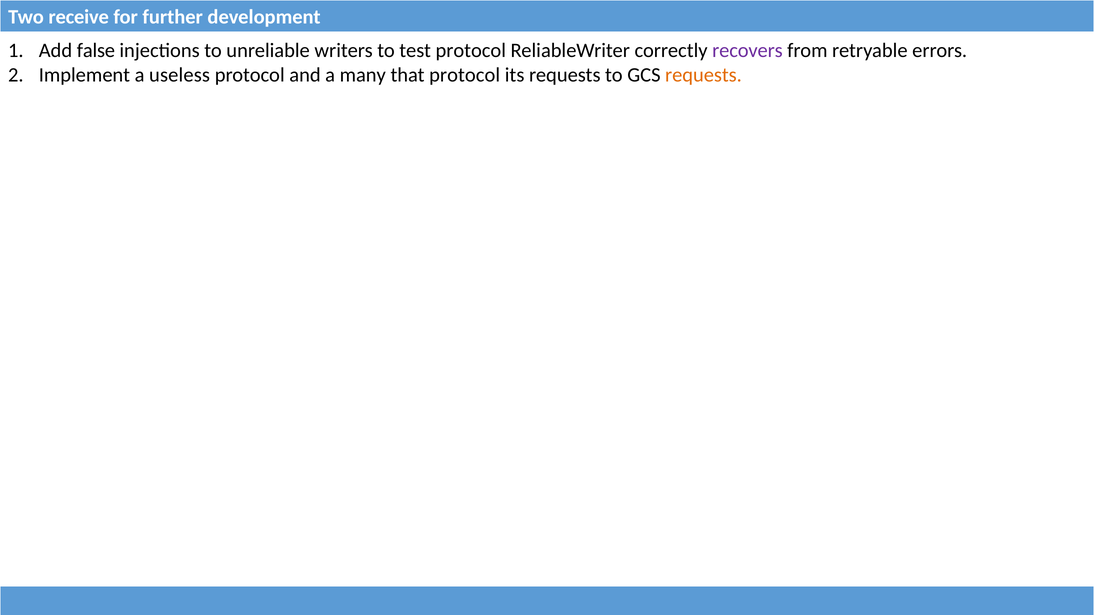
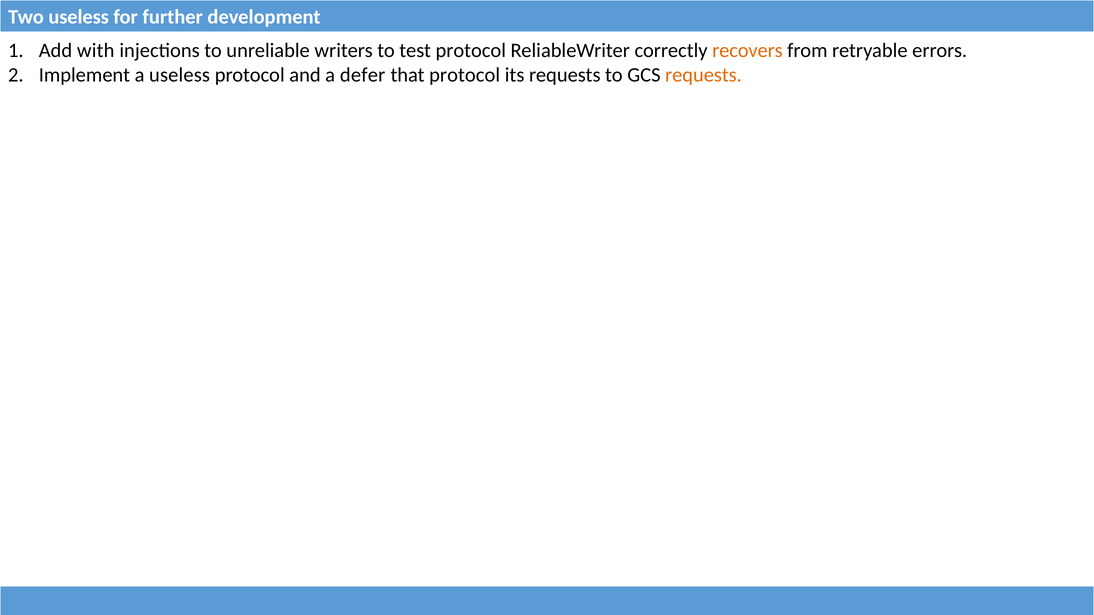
Two receive: receive -> useless (79, 17)
false: false -> with (96, 51)
recovers colour: purple -> orange (747, 51)
many: many -> defer (363, 75)
